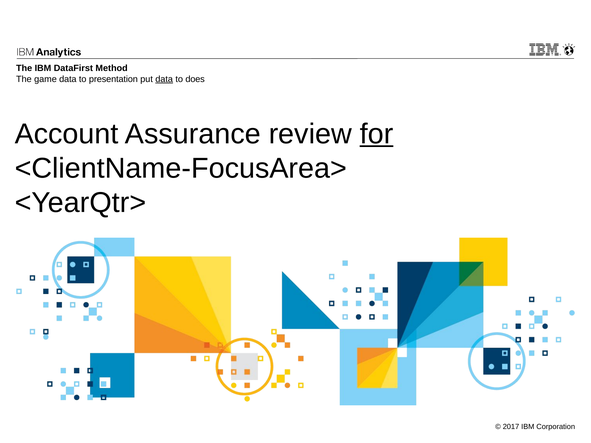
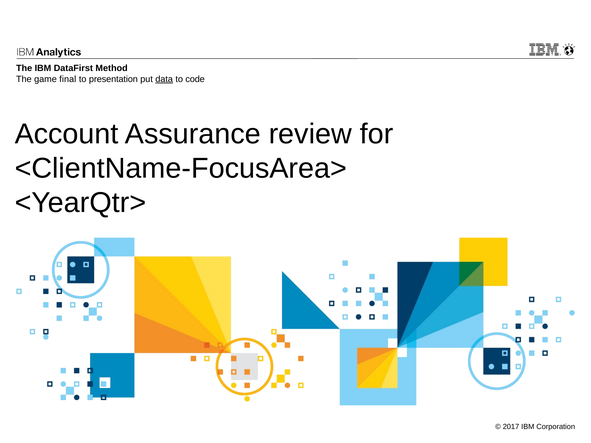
game data: data -> final (68, 79)
does: does -> code (195, 79)
for underline: present -> none (377, 134)
